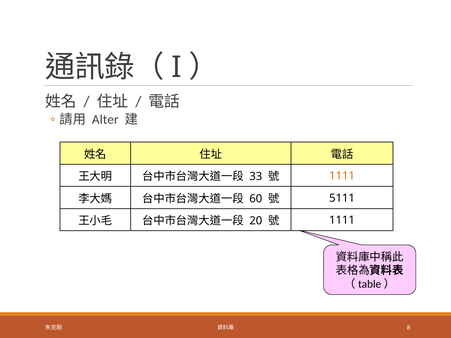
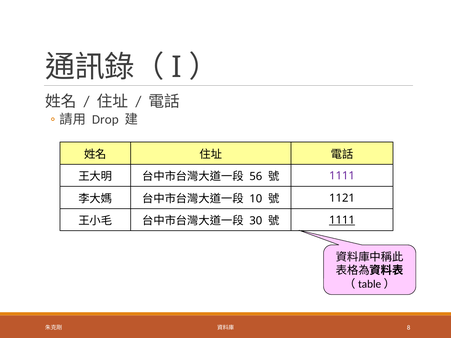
Alter: Alter -> Drop (105, 120)
33: 33 -> 56 (256, 177)
1111 colour: orange -> purple (342, 176)
60: 60 -> 10 (256, 199)
5111: 5111 -> 1121 (342, 198)
20: 20 -> 30 (256, 221)
1111 underline: none -> present (342, 220)
